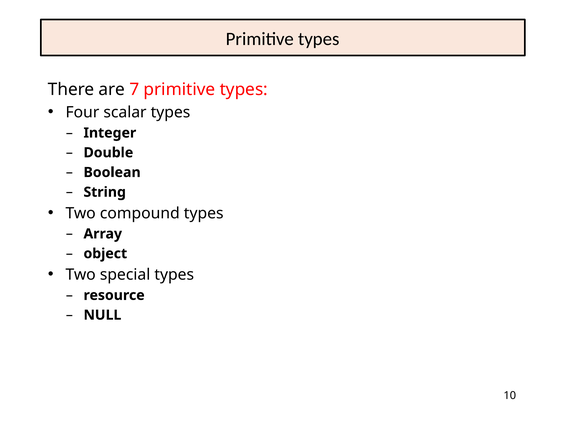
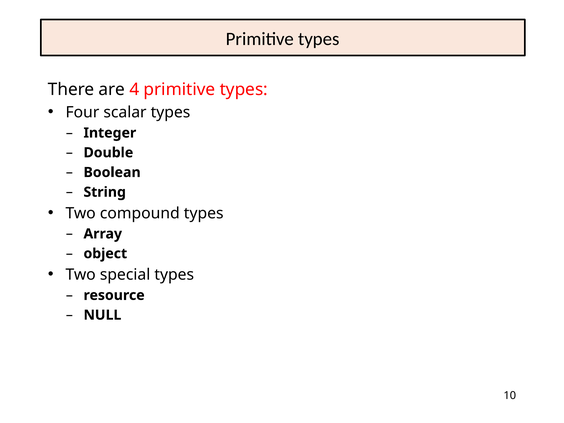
7: 7 -> 4 (134, 90)
